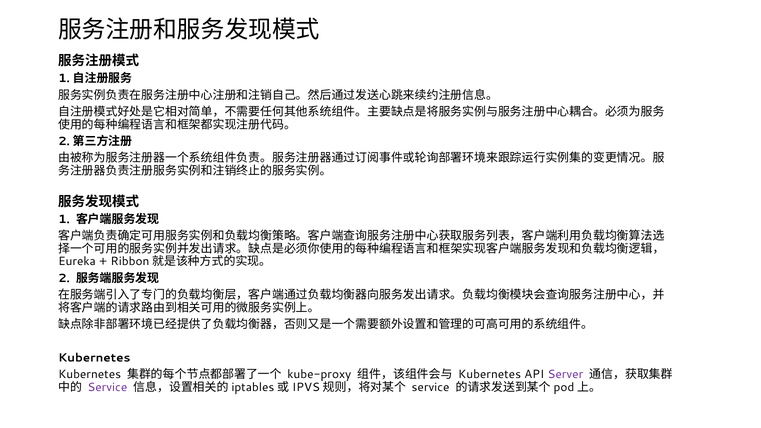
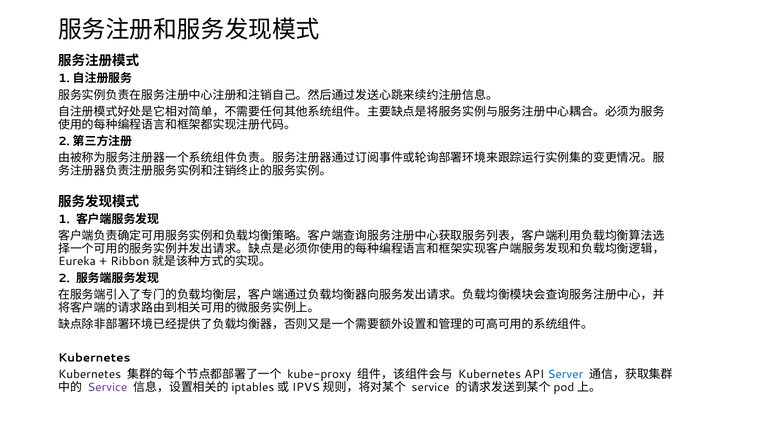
Server colour: purple -> blue (565, 374)
